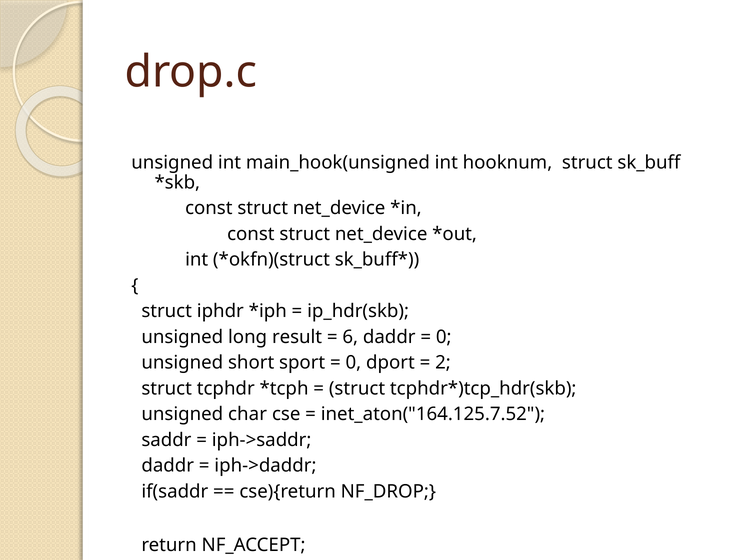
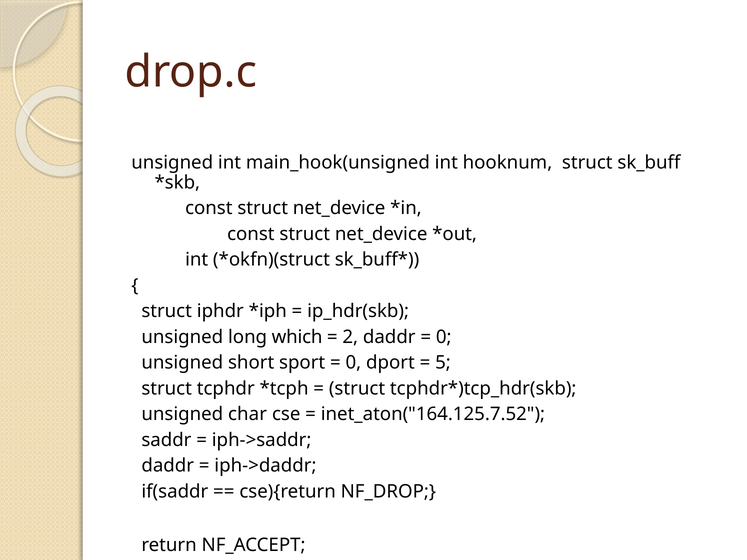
result: result -> which (297, 337)
6: 6 -> 2 (350, 337)
2: 2 -> 5 (443, 363)
